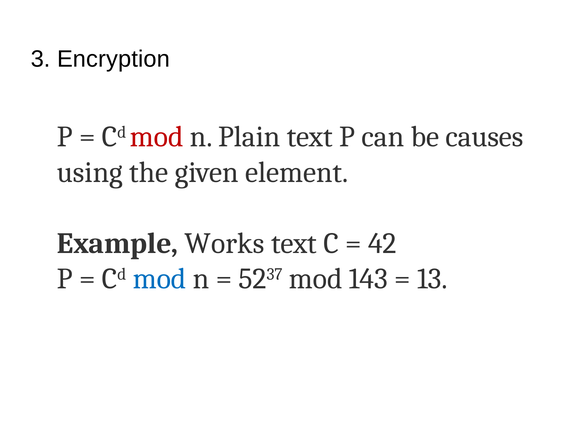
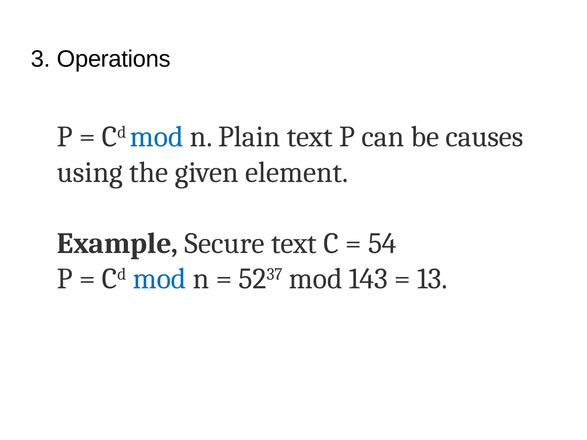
Encryption: Encryption -> Operations (114, 59)
mod colour: red -> blue (157, 137)
Works: Works -> Secure (225, 243)
42: 42 -> 54 (382, 243)
